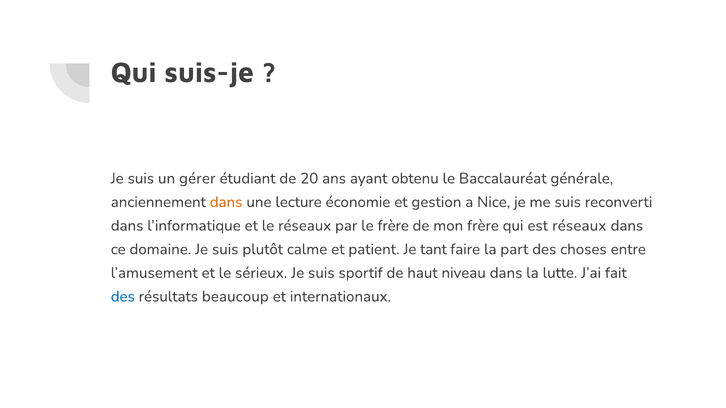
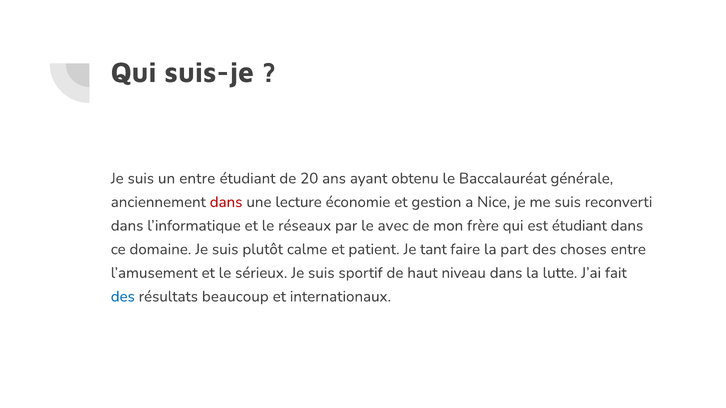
un gérer: gérer -> entre (197, 179)
dans colour: orange -> red (226, 202)
le frère: frère -> avec (393, 226)
est réseaux: réseaux -> étudiant (579, 226)
